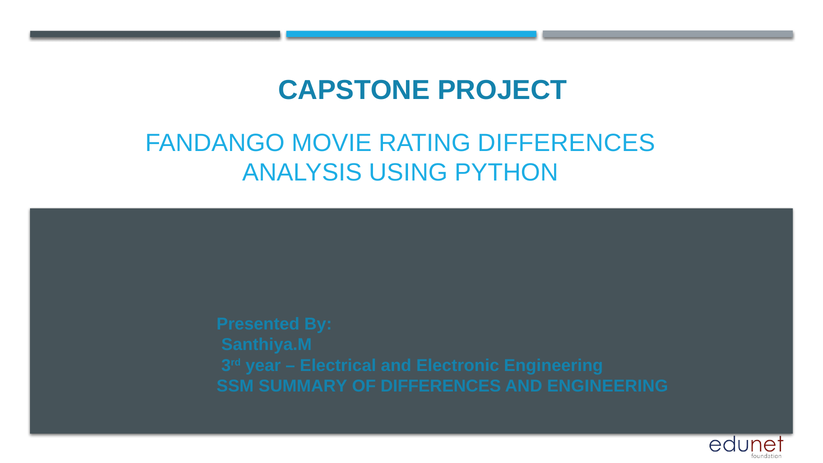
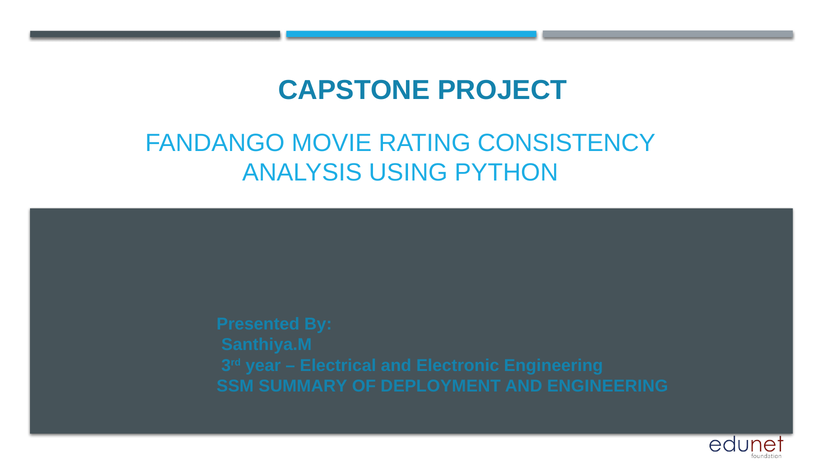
RATING DIFFERENCES: DIFFERENCES -> CONSISTENCY (567, 143)
OF DIFFERENCES: DIFFERENCES -> DEPLOYMENT (441, 386)
